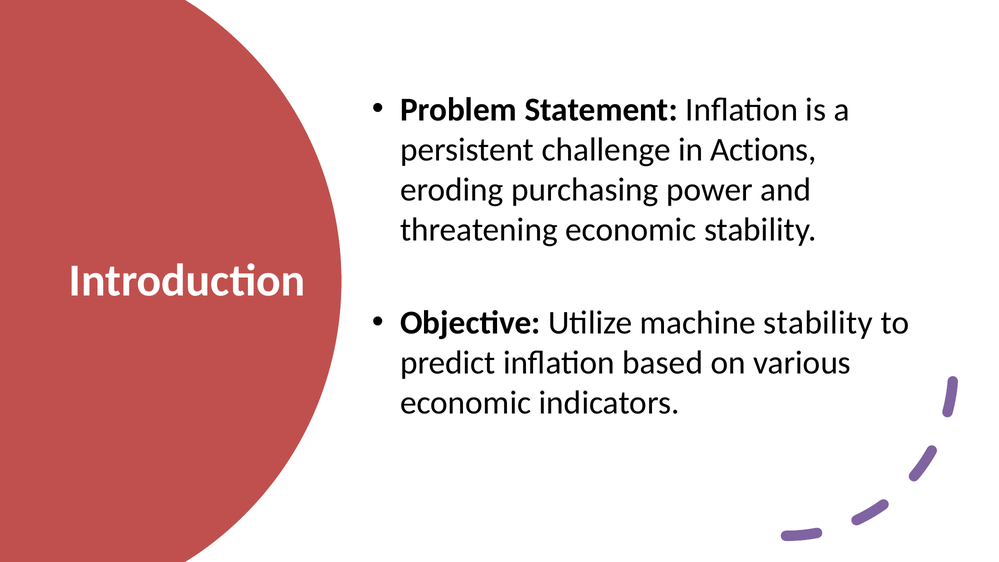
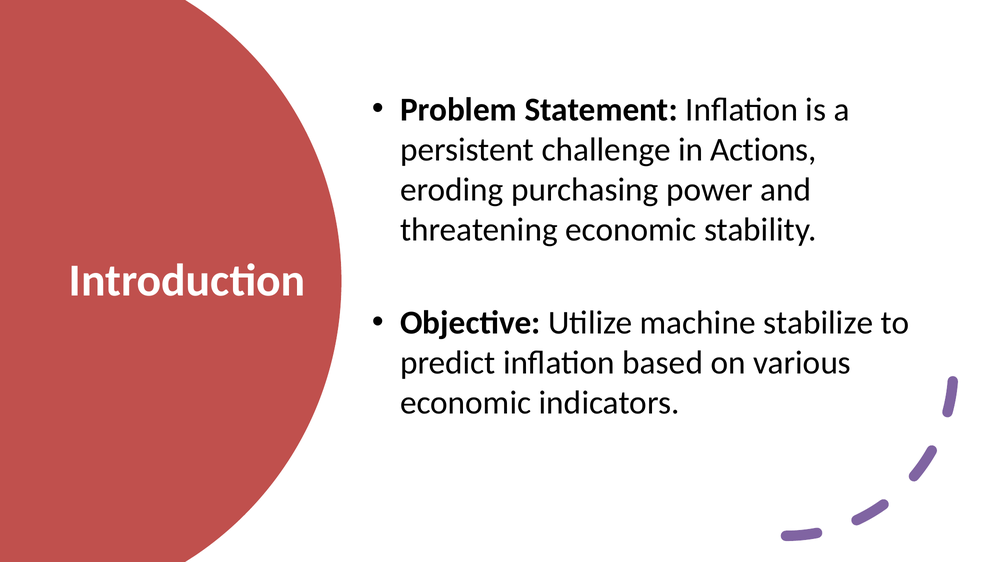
machine stability: stability -> stabilize (818, 323)
